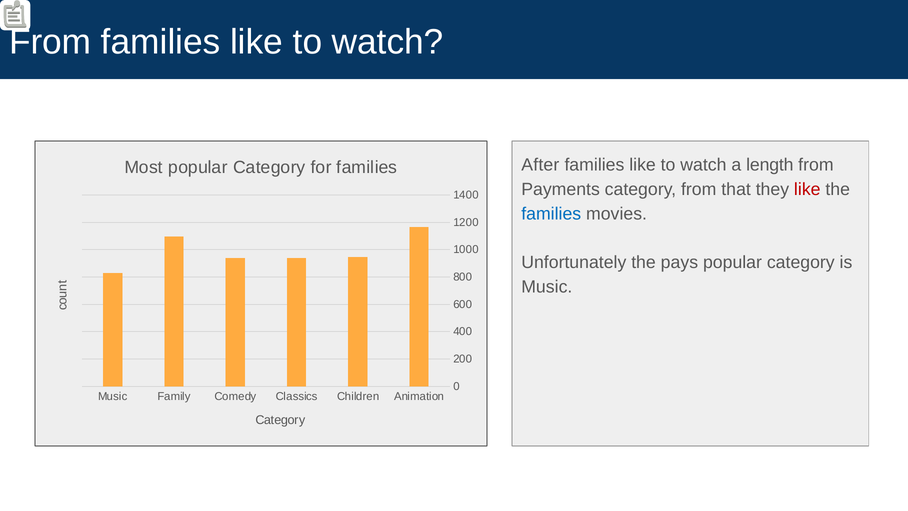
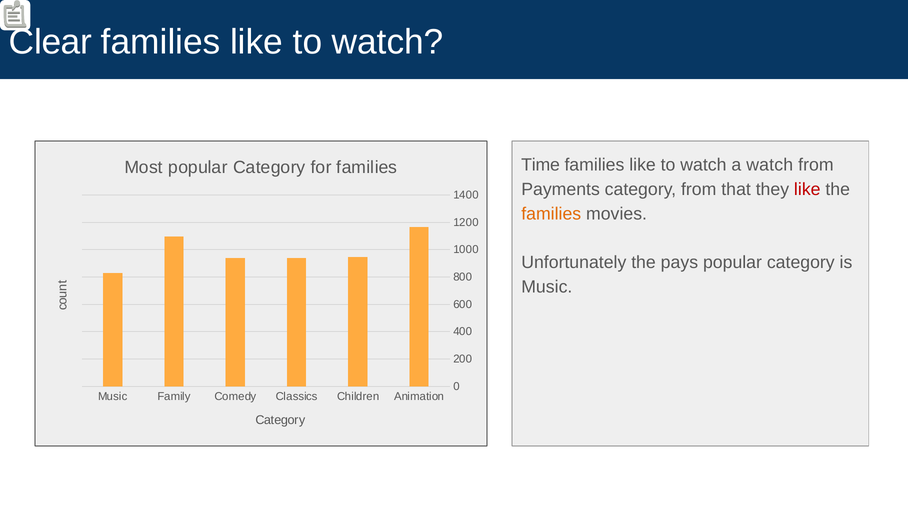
From: From -> Clear (50, 42)
After: After -> Time (541, 165)
a length: length -> watch (770, 165)
families colour: blue -> orange (551, 214)
